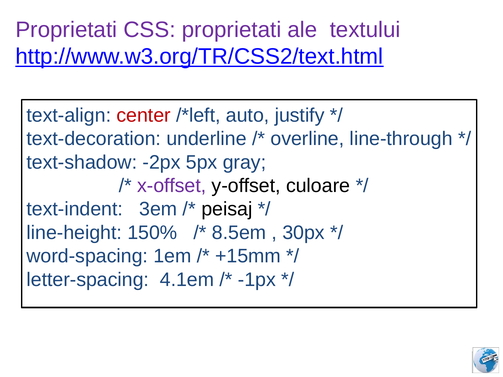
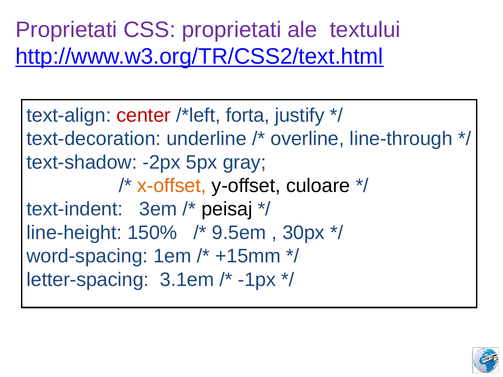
auto: auto -> forta (248, 115)
x-offset colour: purple -> orange (172, 186)
8.5em: 8.5em -> 9.5em (239, 233)
4.1em: 4.1em -> 3.1em (187, 280)
